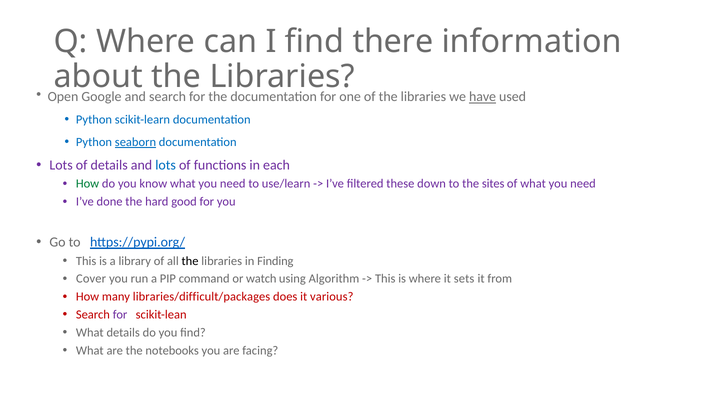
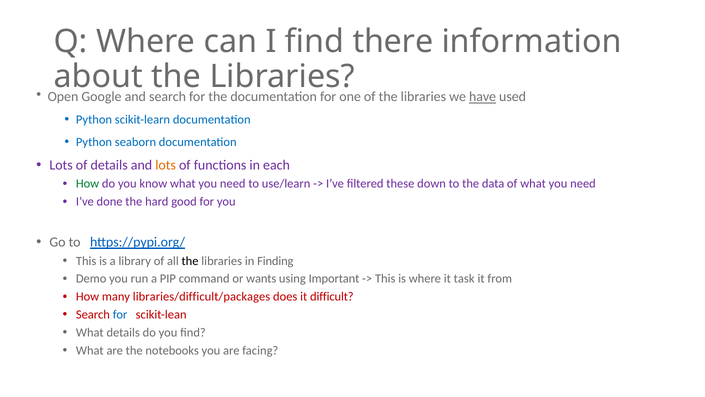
seaborn underline: present -> none (135, 142)
lots colour: blue -> orange (166, 165)
sites: sites -> data (493, 184)
Cover: Cover -> Demo (91, 279)
watch: watch -> wants (261, 279)
Algorithm: Algorithm -> Important (334, 279)
sets: sets -> task (464, 279)
various: various -> difficult (332, 296)
for colour: purple -> blue (120, 314)
